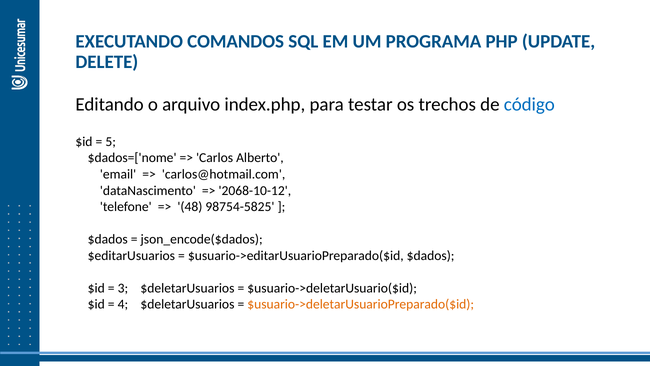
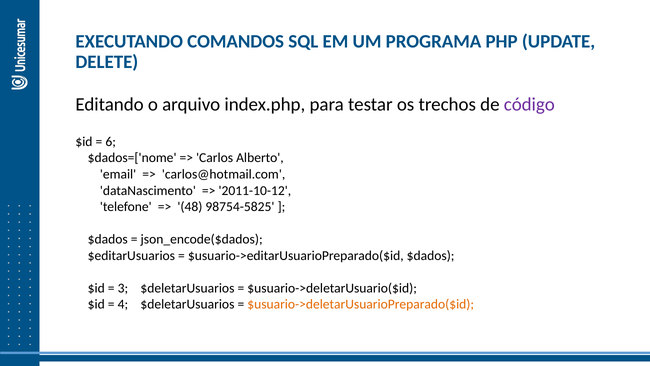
código colour: blue -> purple (529, 104)
5: 5 -> 6 (111, 142)
2068-10-12: 2068-10-12 -> 2011-10-12 (255, 190)
